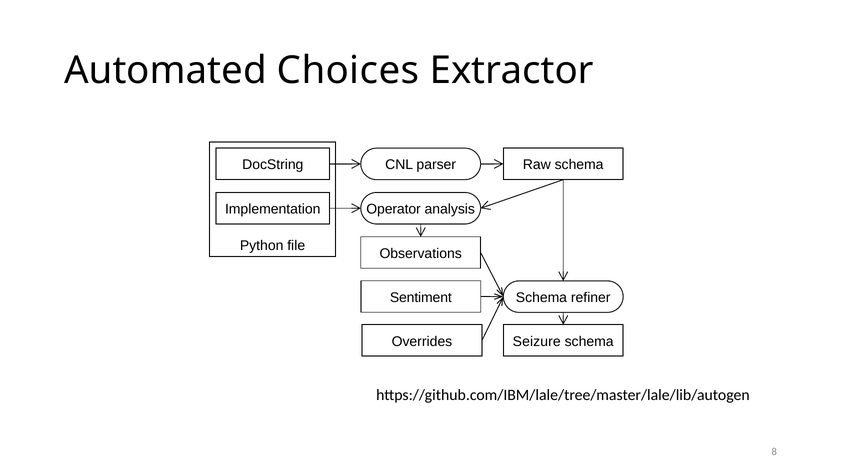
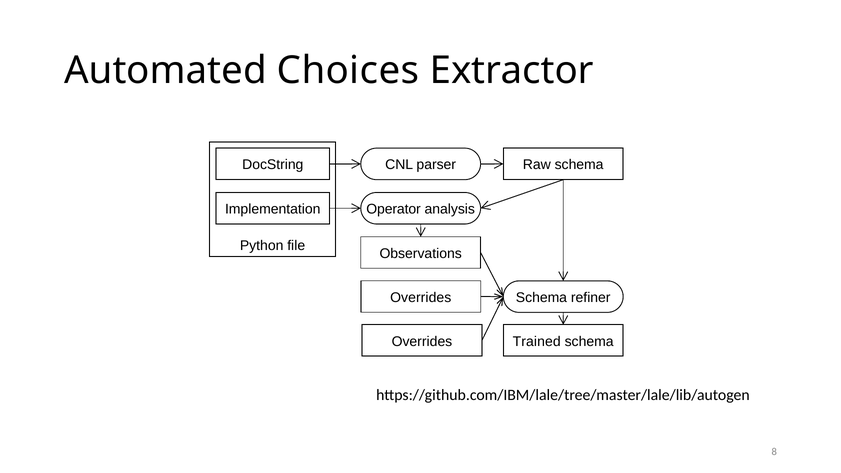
Sentiment: Sentiment -> Overrides (421, 297)
Seizure: Seizure -> Trained (537, 341)
